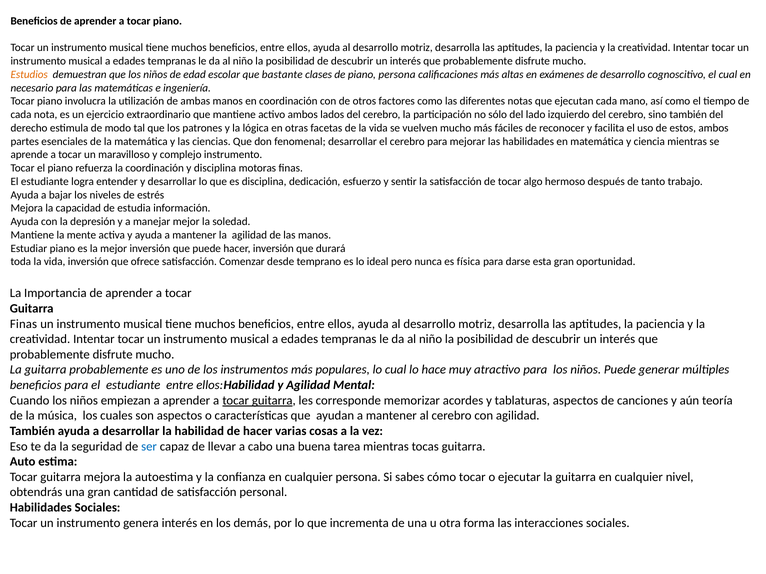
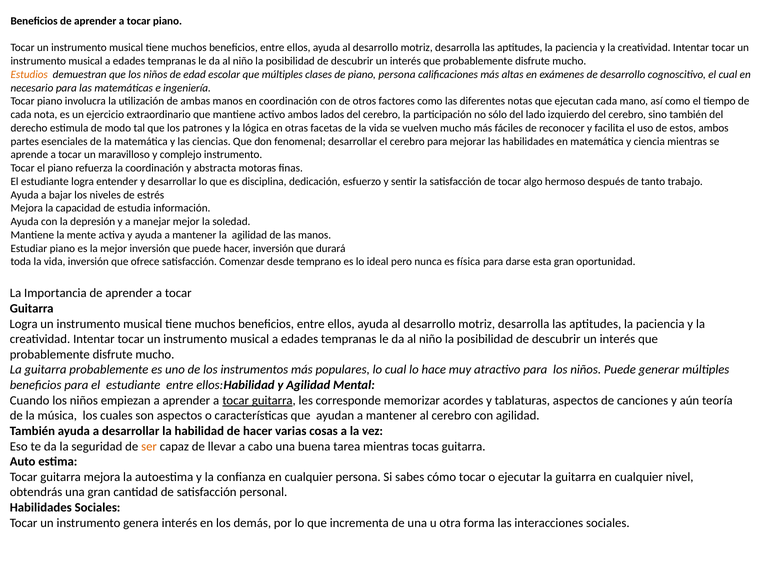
que bastante: bastante -> múltiples (282, 75)
y disciplina: disciplina -> abstracta (215, 168)
Finas: Finas -> Logra (24, 324)
ser colour: blue -> orange (149, 447)
